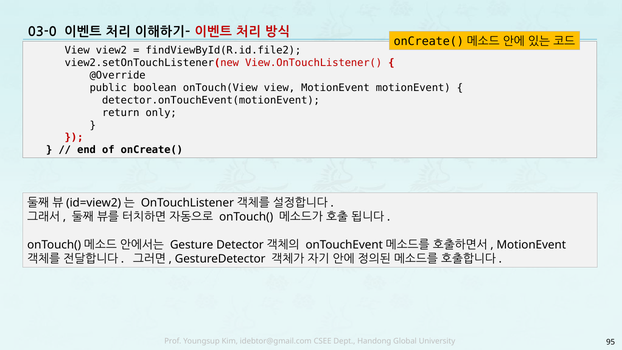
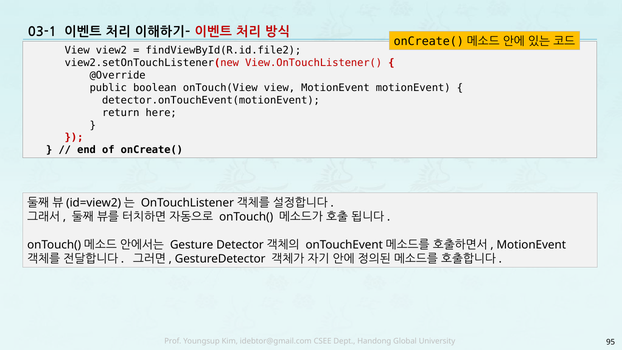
03-0: 03-0 -> 03-1 (42, 32)
only: only -> here (161, 113)
